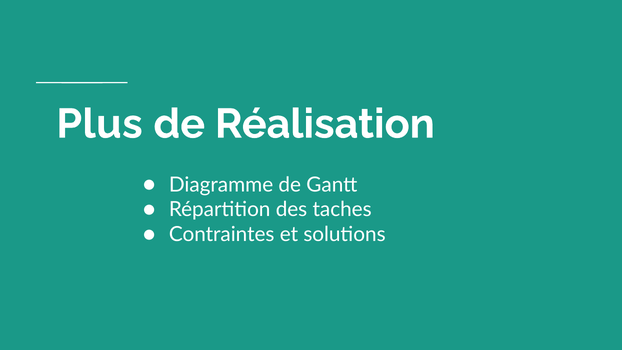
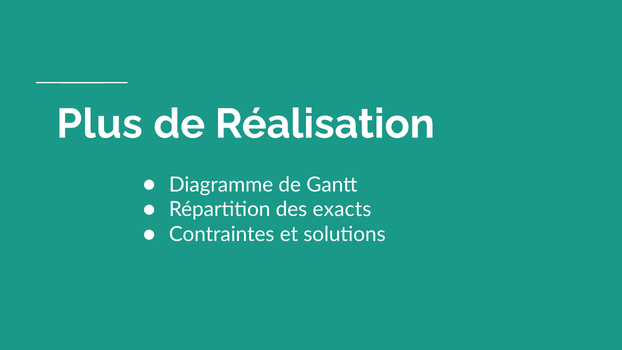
taches: taches -> exacts (342, 210)
